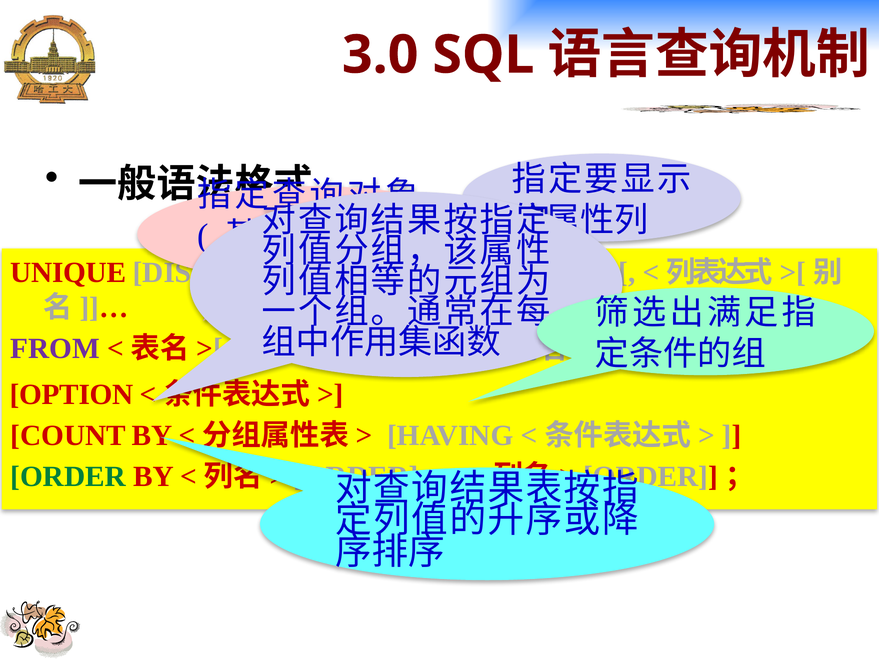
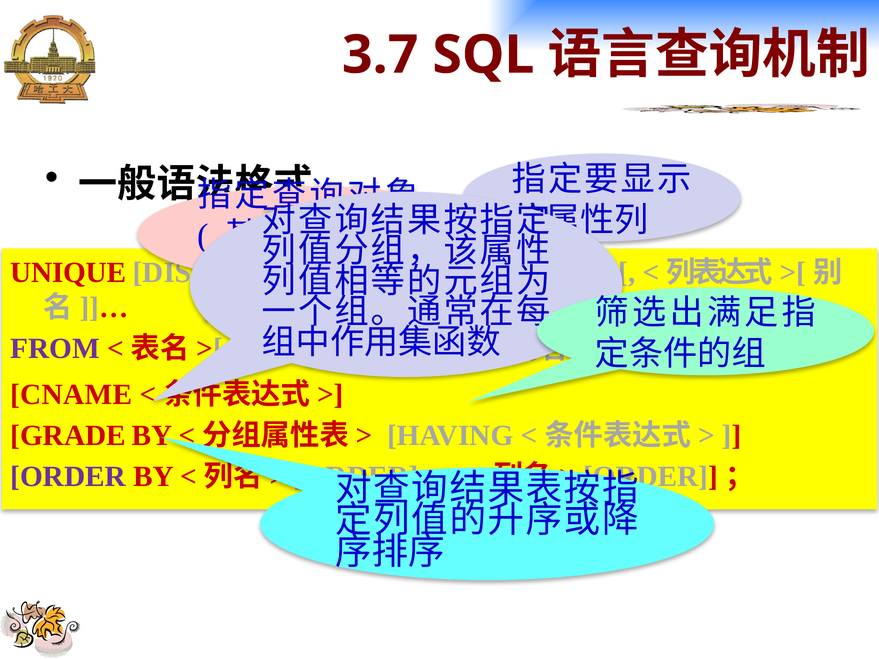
3.0: 3.0 -> 3.7 (380, 55)
OPTION: OPTION -> CNAME (71, 395)
COUNT: COUNT -> GRADE (68, 436)
ORDER colour: green -> purple (68, 477)
